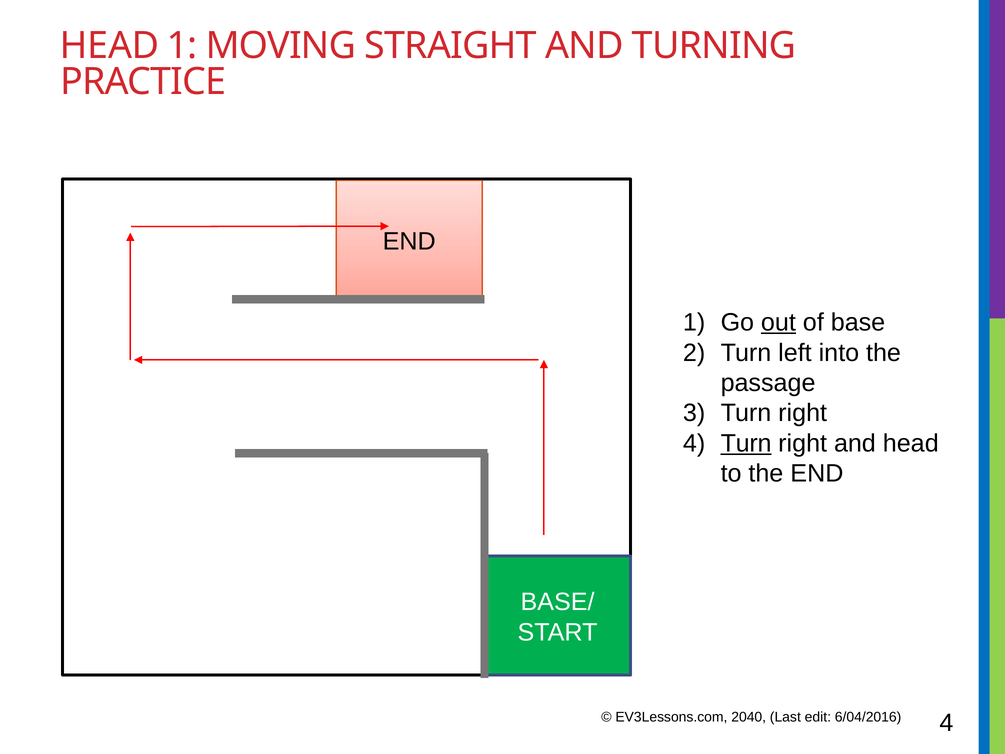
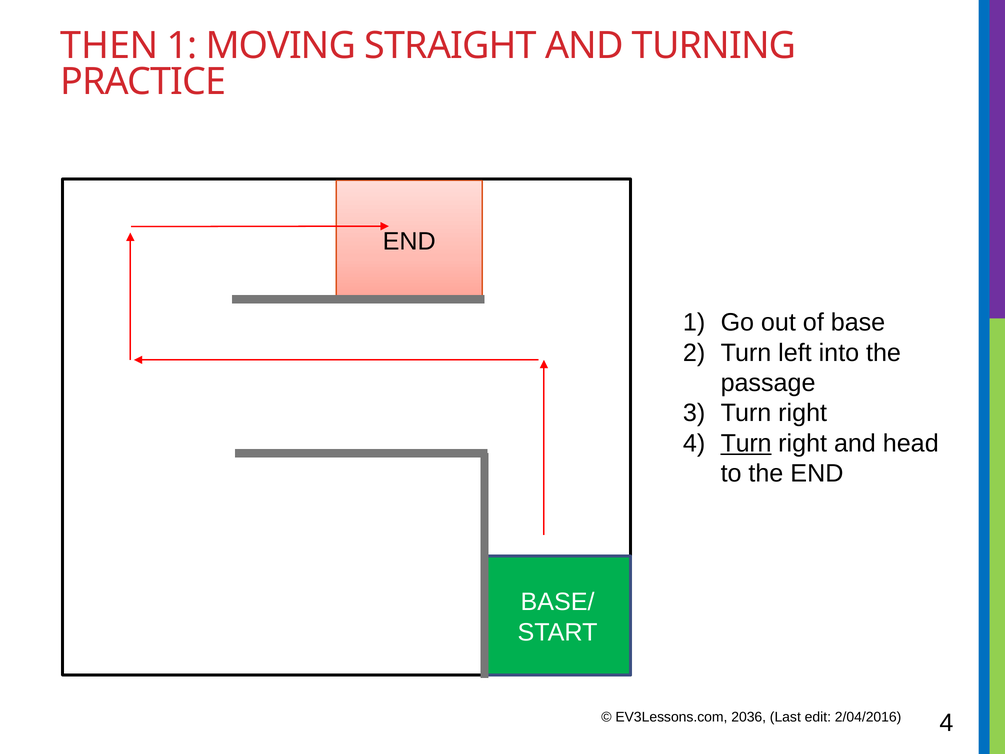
HEAD: HEAD -> THEN (109, 46)
out underline: present -> none (778, 323)
2040: 2040 -> 2036 (749, 717)
6/04/2016: 6/04/2016 -> 2/04/2016 (868, 717)
